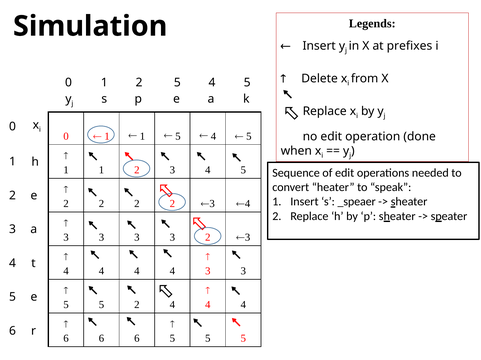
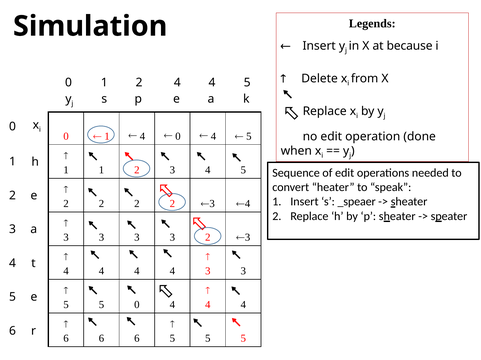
prefixes: prefixes -> because (410, 46)
2 5: 5 -> 4 (177, 83)
1: 1 -> 4 (142, 137)
5: 5 -> 0 (178, 137)
2: 2 -> 0 (137, 305)
